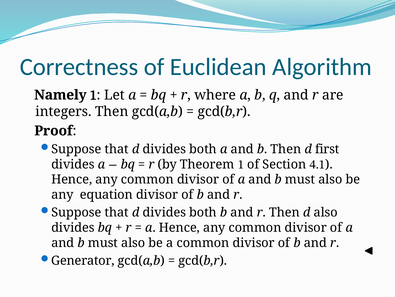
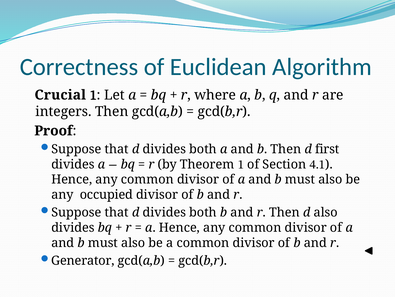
Namely: Namely -> Crucial (60, 95)
equation: equation -> occupied (106, 194)
